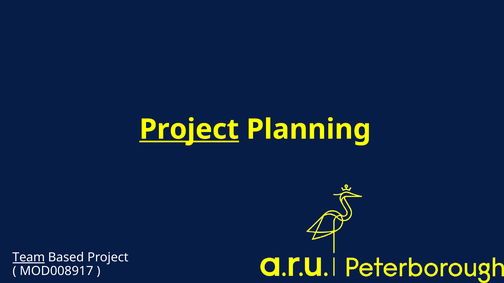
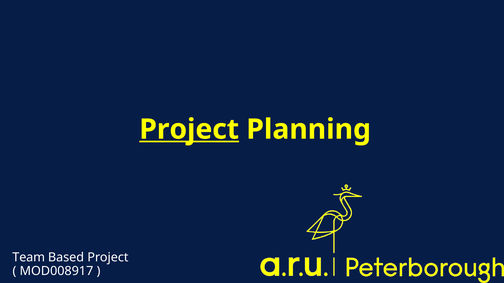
Team underline: present -> none (29, 258)
